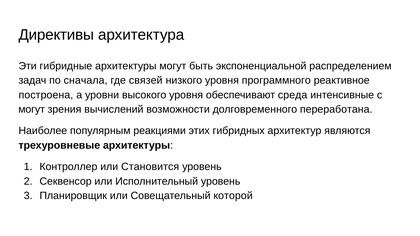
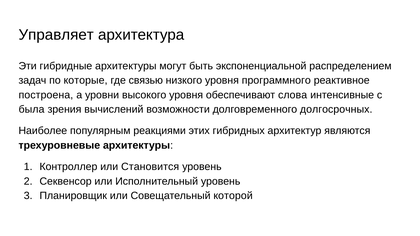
Директивы: Директивы -> Управляет (56, 35)
сначала: сначала -> которые (86, 81)
связей: связей -> связью (146, 81)
среда: среда -> слова (293, 95)
могут: могут -> была (32, 110)
переработана: переработана -> долгосрочных (336, 110)
